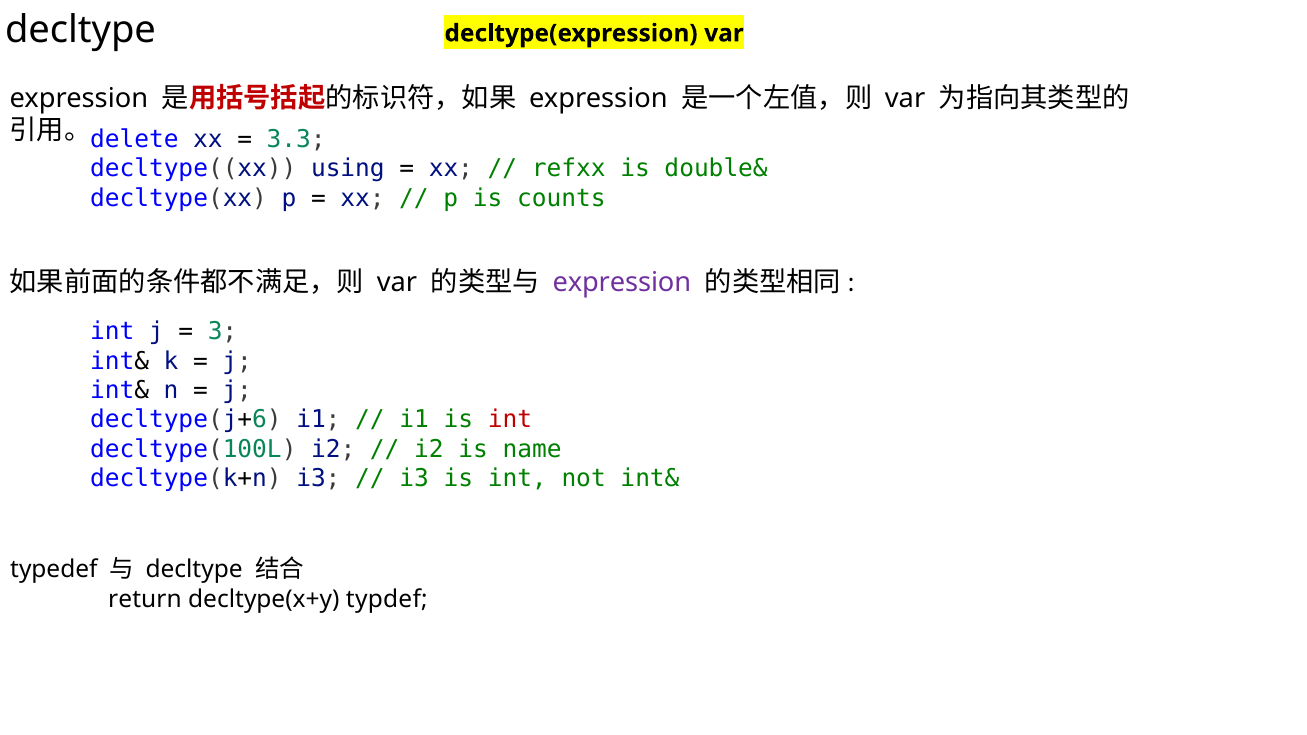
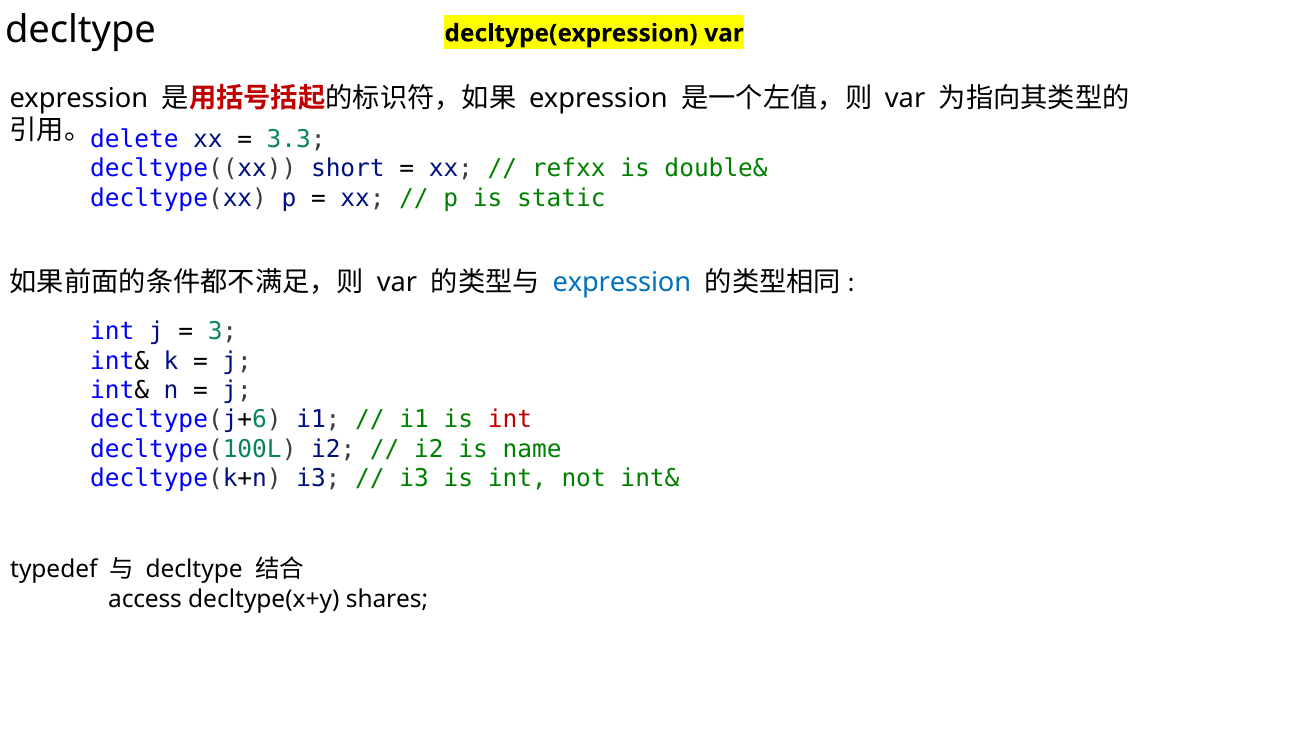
using: using -> short (348, 169)
counts: counts -> static (561, 198)
expression colour: purple -> blue (622, 283)
return: return -> access (145, 599)
typdef: typdef -> shares (387, 599)
